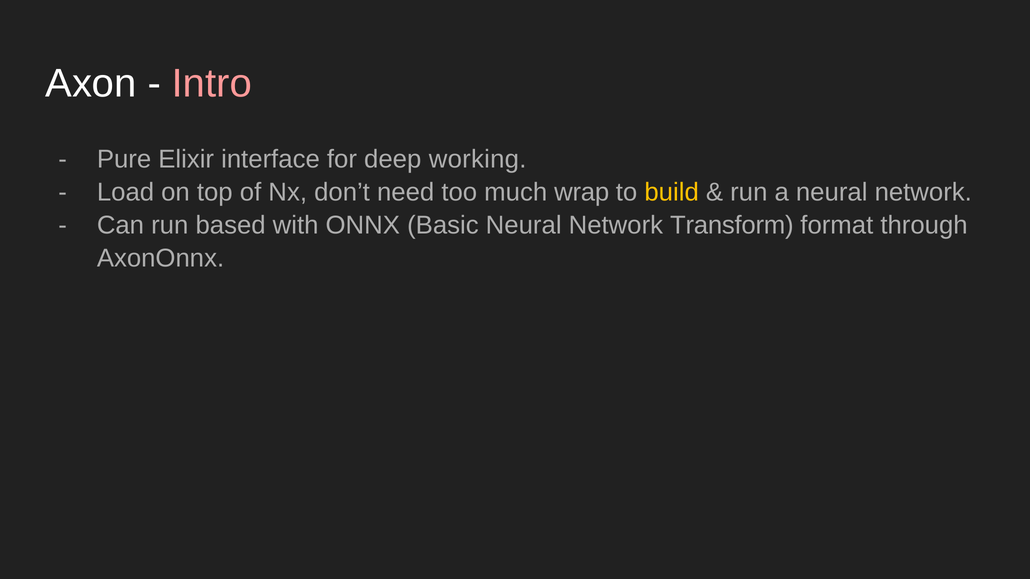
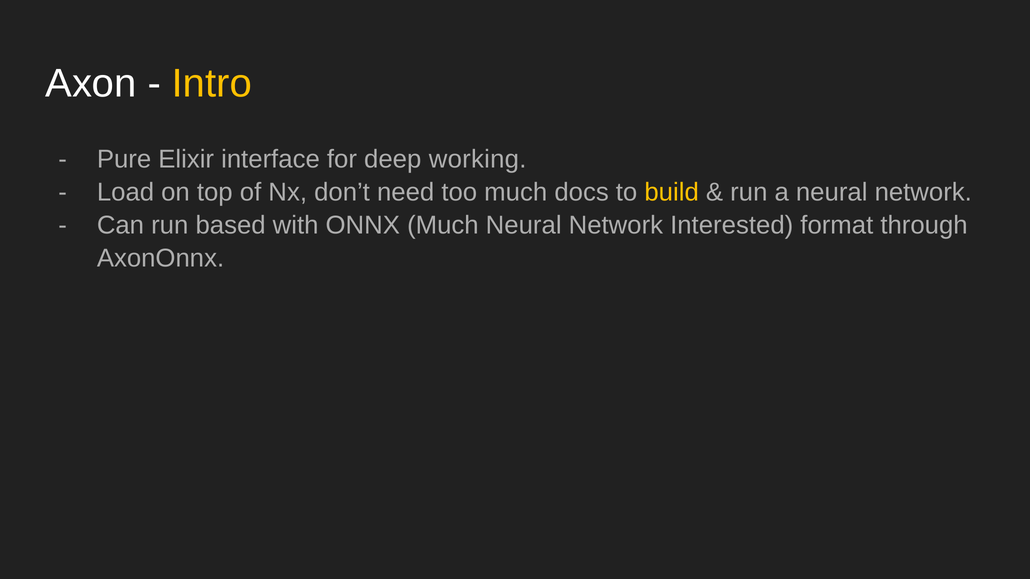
Intro colour: pink -> yellow (212, 83)
wrap: wrap -> docs (582, 192)
ONNX Basic: Basic -> Much (443, 226)
Transform: Transform -> Interested (732, 226)
